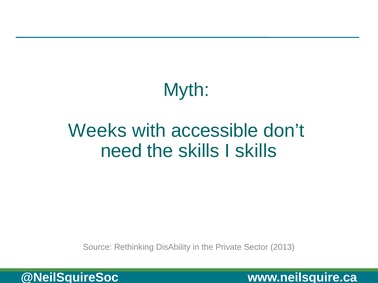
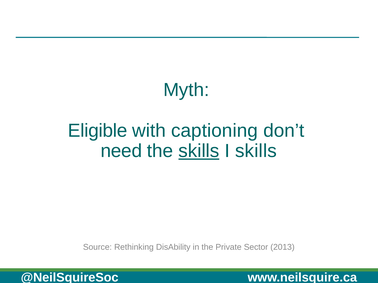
Weeks: Weeks -> Eligible (98, 131)
accessible: accessible -> captioning (215, 131)
skills underline: none -> present (199, 151)
